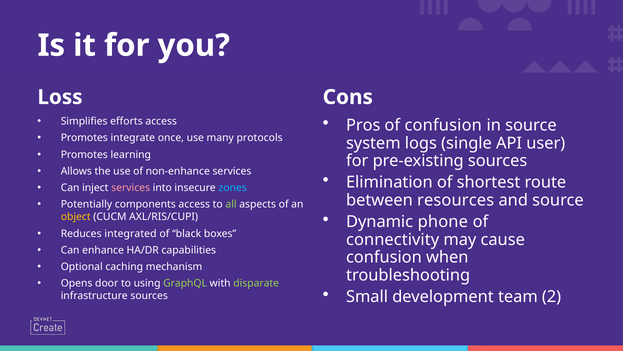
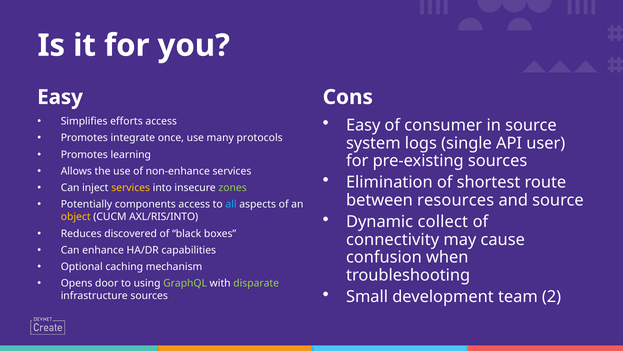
Loss: Loss -> Easy (60, 97)
Pros: Pros -> Easy (363, 125)
of confusion: confusion -> consumer (443, 125)
services colour: pink -> yellow (131, 188)
zones colour: light blue -> light green (233, 188)
all colour: light green -> light blue (231, 204)
phone: phone -> collect (443, 222)
AXL/RIS/CUPI: AXL/RIS/CUPI -> AXL/RIS/INTO (164, 217)
integrated: integrated -> discovered (131, 233)
